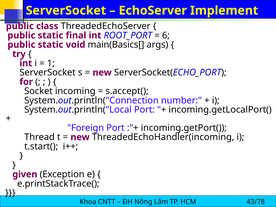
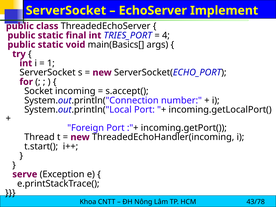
ROOT_PORT: ROOT_PORT -> TRIES_PORT (128, 35)
6: 6 -> 4 (166, 35)
given: given -> serve (25, 174)
